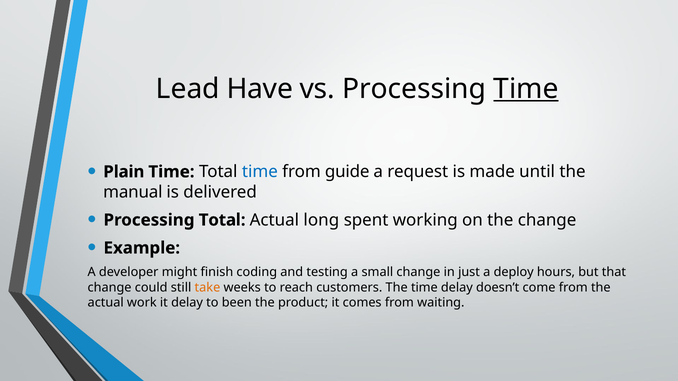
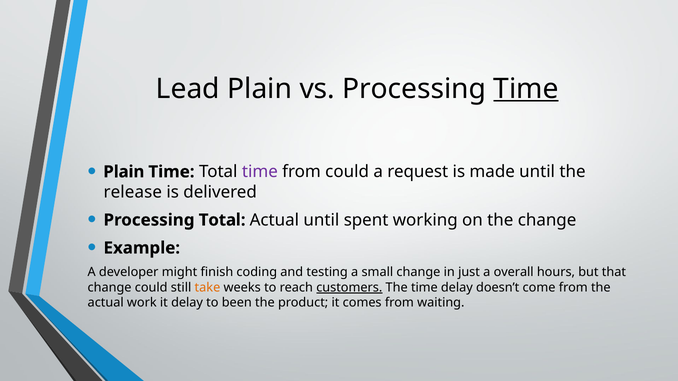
Lead Have: Have -> Plain (260, 89)
time colour: blue -> purple (260, 172)
from guide: guide -> could (347, 172)
manual: manual -> release (133, 192)
Actual long: long -> until (321, 220)
deploy: deploy -> overall (514, 272)
customers underline: none -> present (349, 288)
